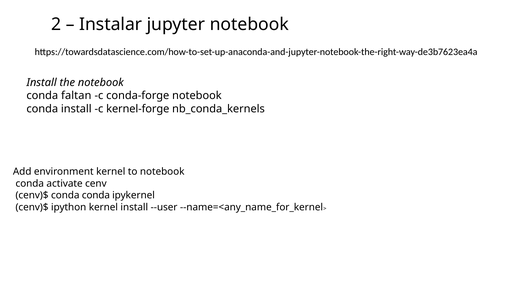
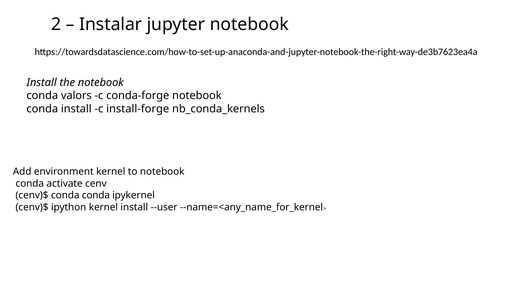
faltan: faltan -> valors (76, 96)
kernel-forge: kernel-forge -> install-forge (138, 109)
